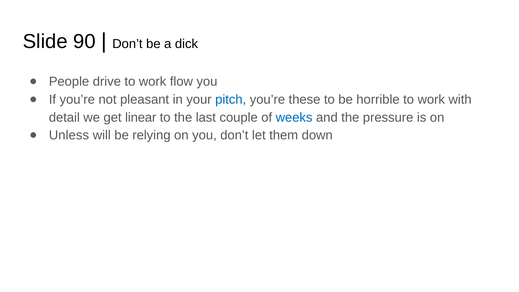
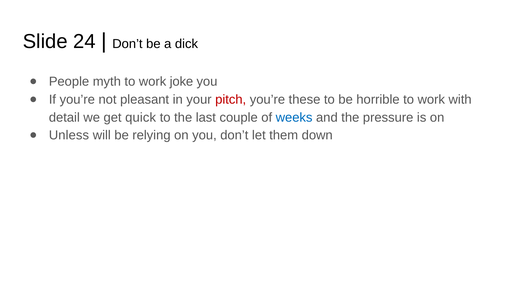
90: 90 -> 24 (84, 41)
drive: drive -> myth (107, 82)
flow: flow -> joke (181, 82)
pitch colour: blue -> red (231, 100)
linear: linear -> quick (141, 117)
